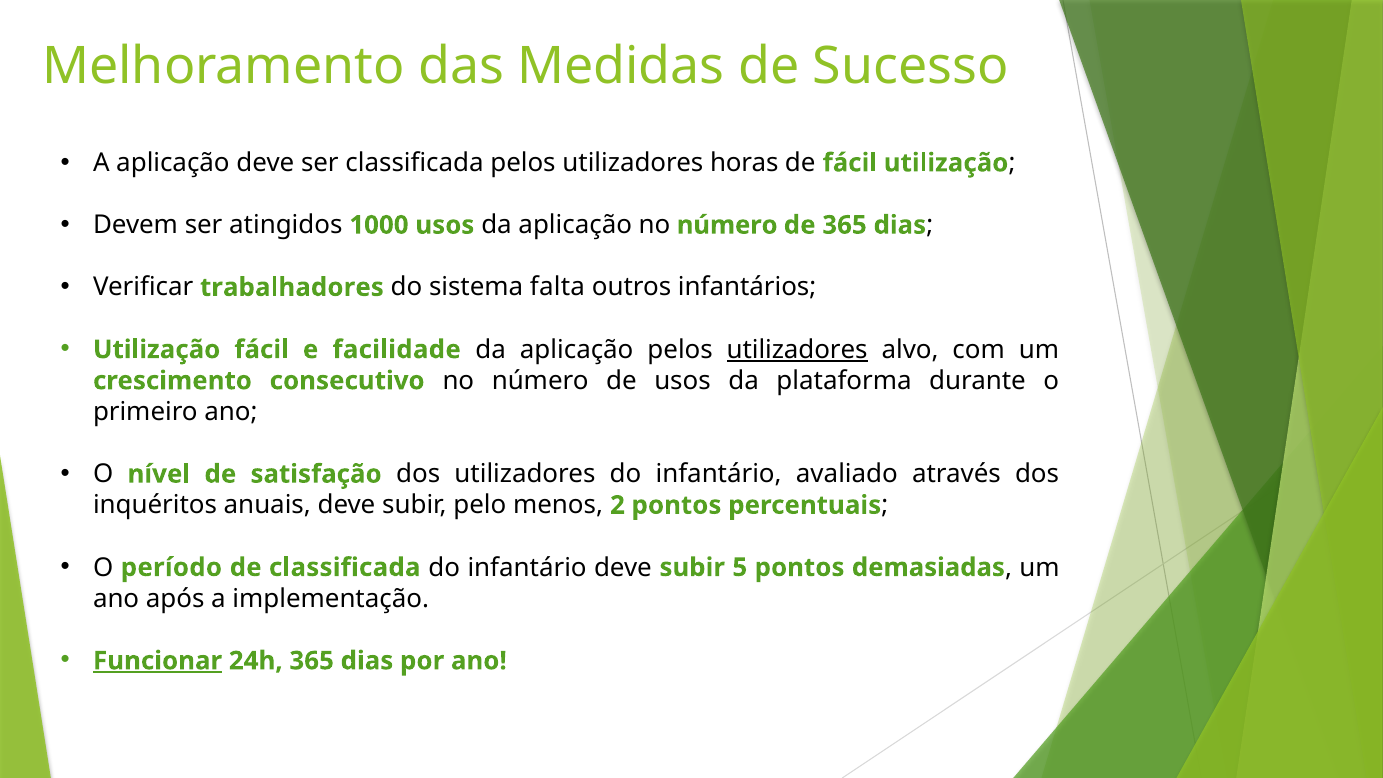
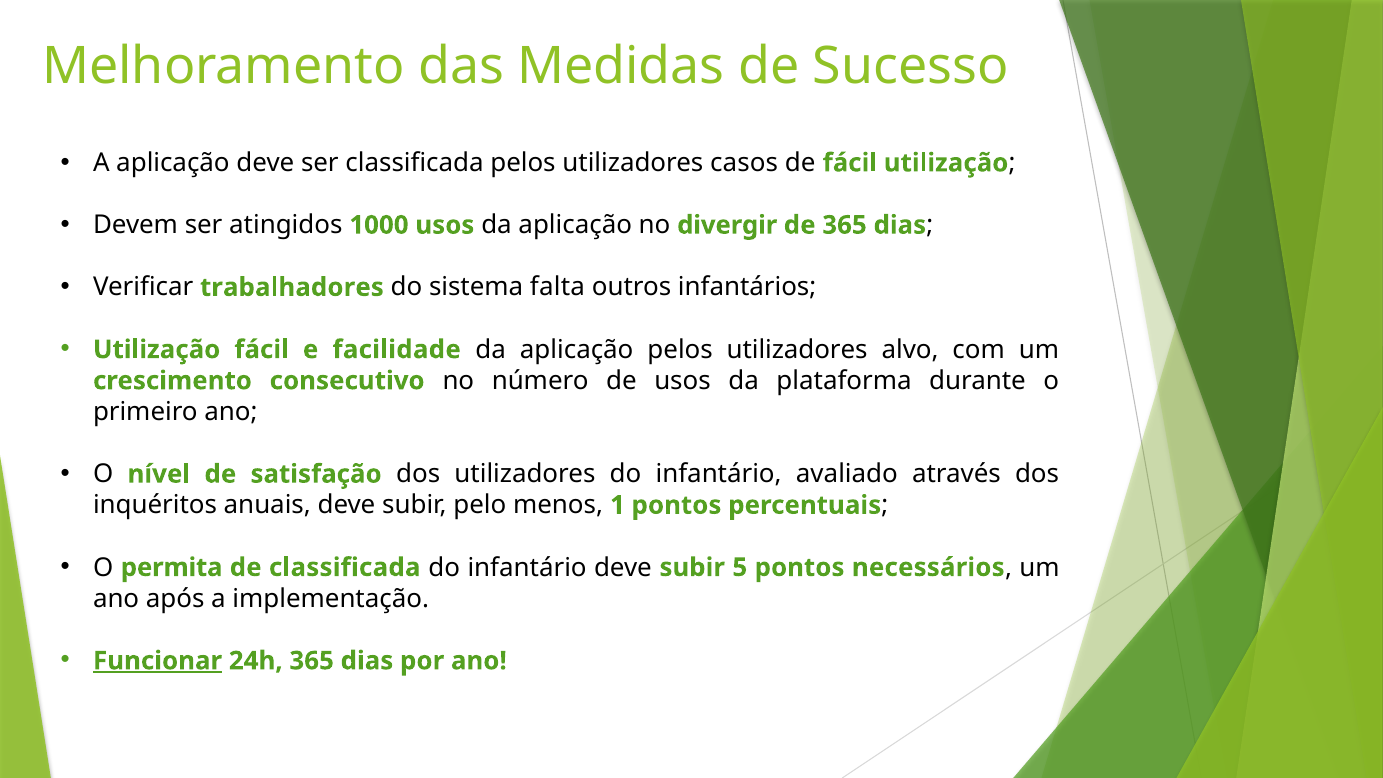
horas: horas -> casos (744, 163)
aplicação no número: número -> divergir (727, 225)
utilizadores underline: present -> none (797, 350)
2: 2 -> 1 (618, 505)
período: período -> permita (172, 567)
demasiadas: demasiadas -> necessários (928, 567)
